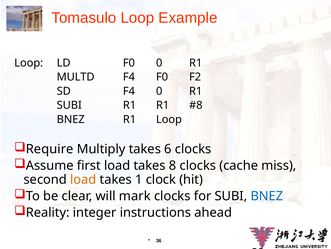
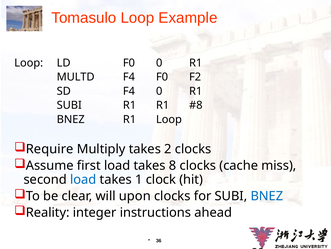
6: 6 -> 2 (168, 149)
load colour: orange -> blue (83, 179)
mark: mark -> upon (135, 196)
